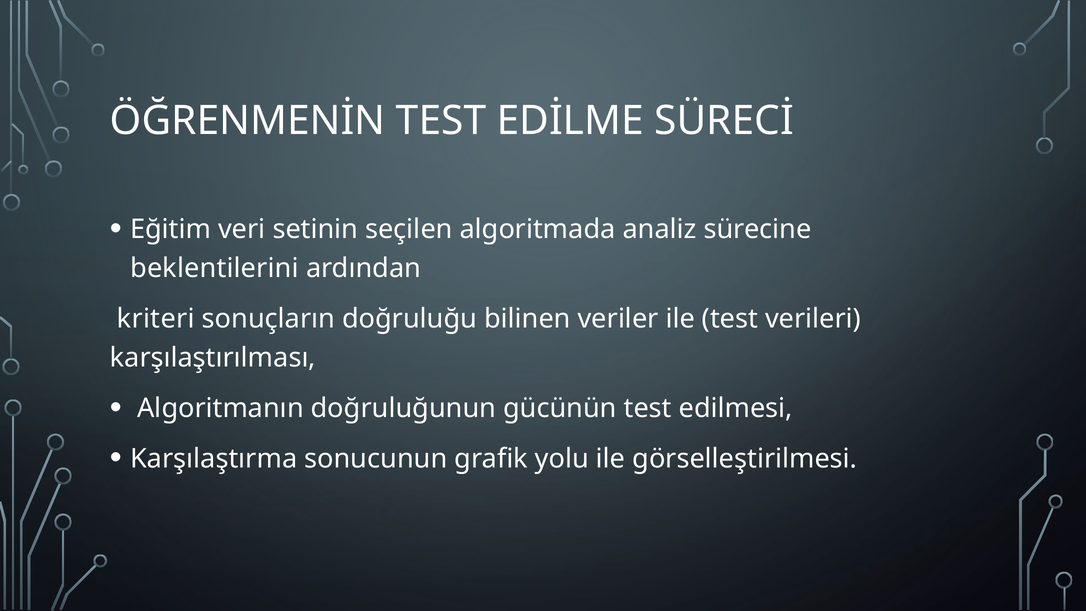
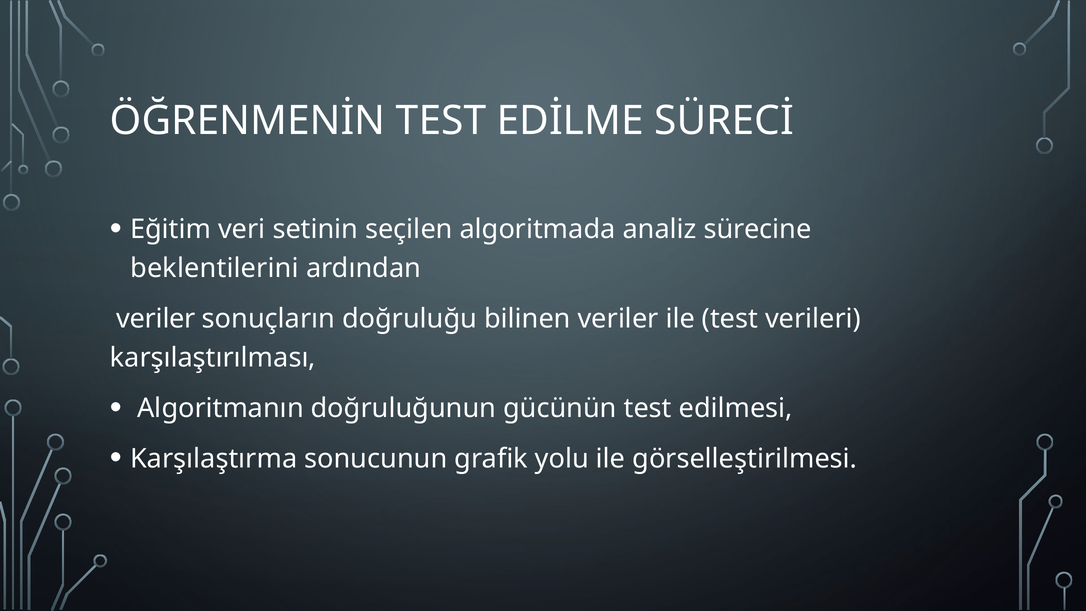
kriteri: kriteri -> veriler (156, 319)
